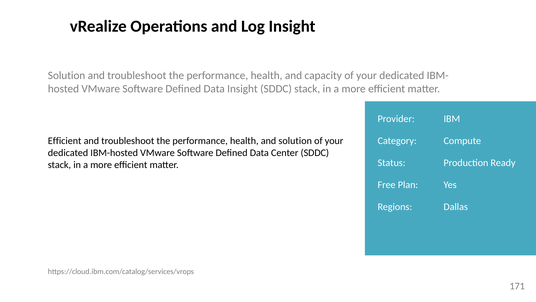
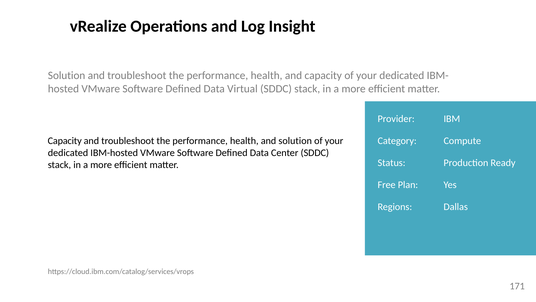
Data Insight: Insight -> Virtual (242, 89)
Efficient: Efficient -> Capacity (65, 141)
